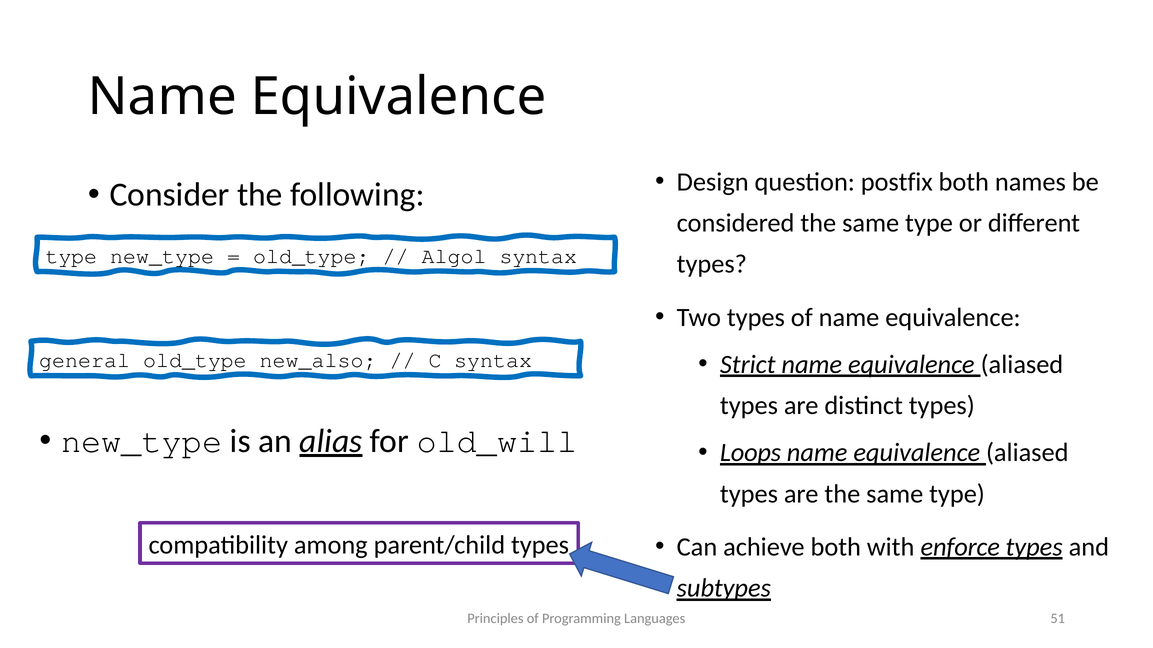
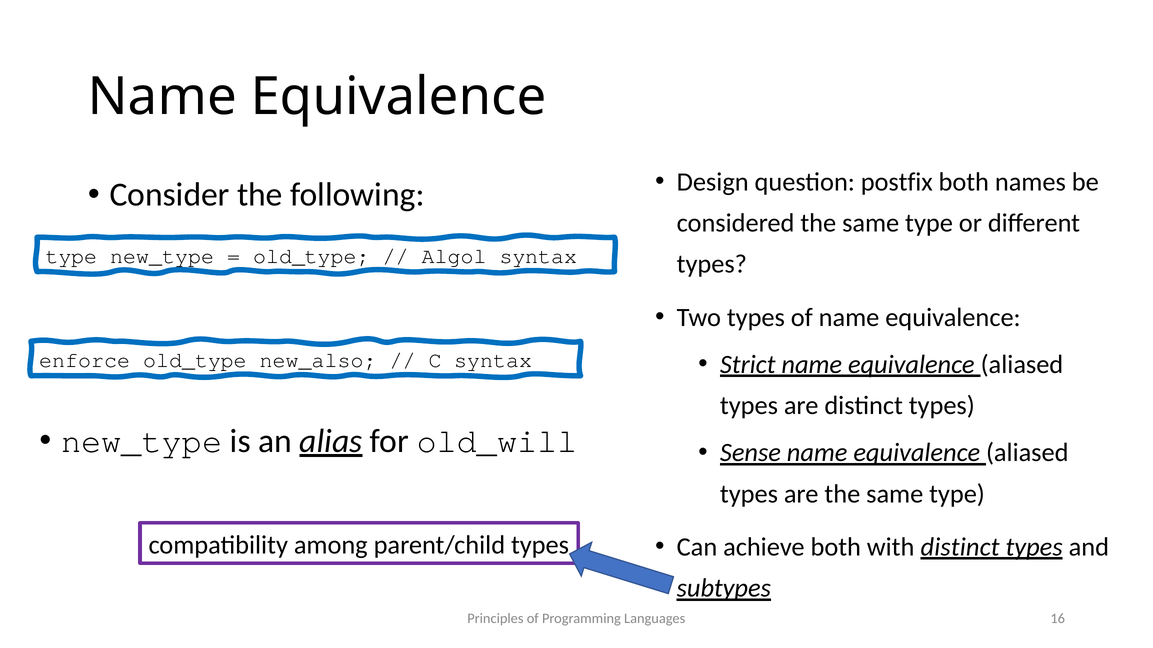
general: general -> enforce (85, 360)
Loops: Loops -> Sense (750, 453)
with enforce: enforce -> distinct (960, 548)
51: 51 -> 16 (1058, 619)
